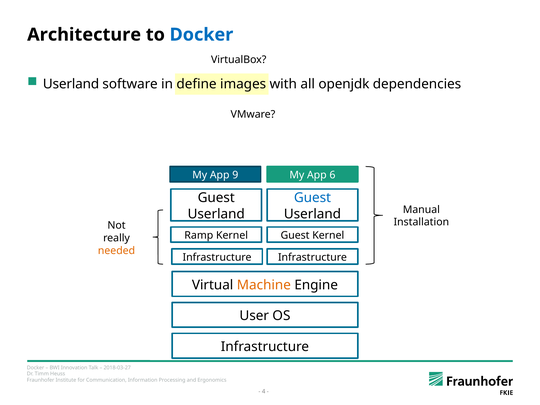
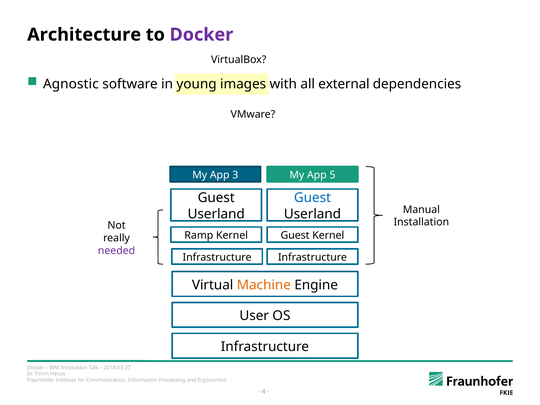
Docker colour: blue -> purple (201, 35)
Userland: Userland -> Agnostic (71, 84)
define: define -> young (197, 84)
openjdk: openjdk -> external (344, 84)
9: 9 -> 3 (235, 175)
6: 6 -> 5 (332, 175)
needed colour: orange -> purple (117, 251)
